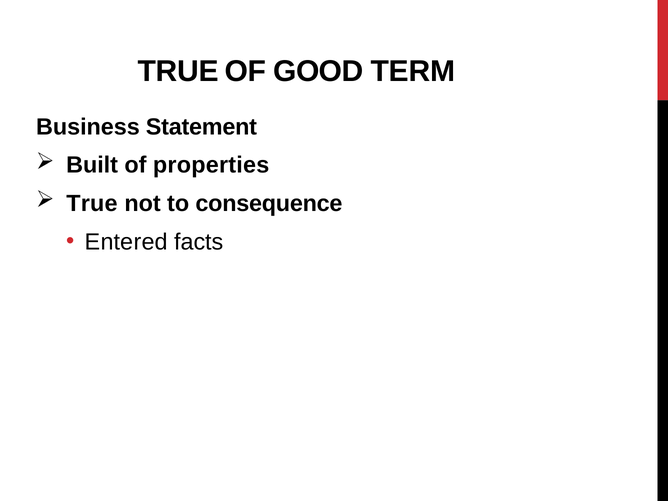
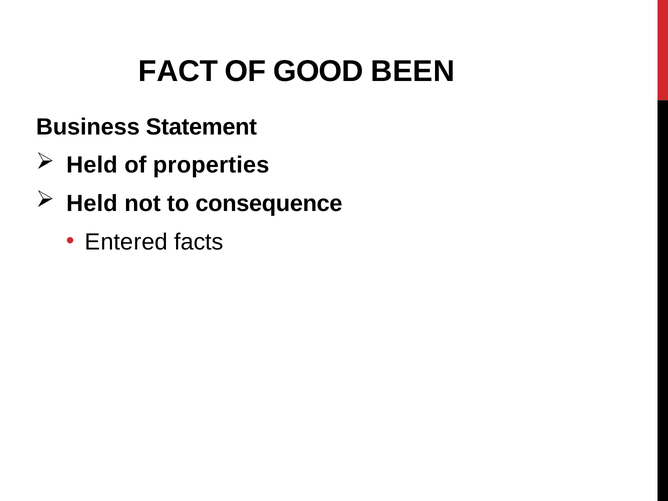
TRUE: TRUE -> FACT (178, 71)
TERM: TERM -> BEEN (413, 71)
Built: Built -> Held (92, 165)
True: True -> Held (92, 204)
